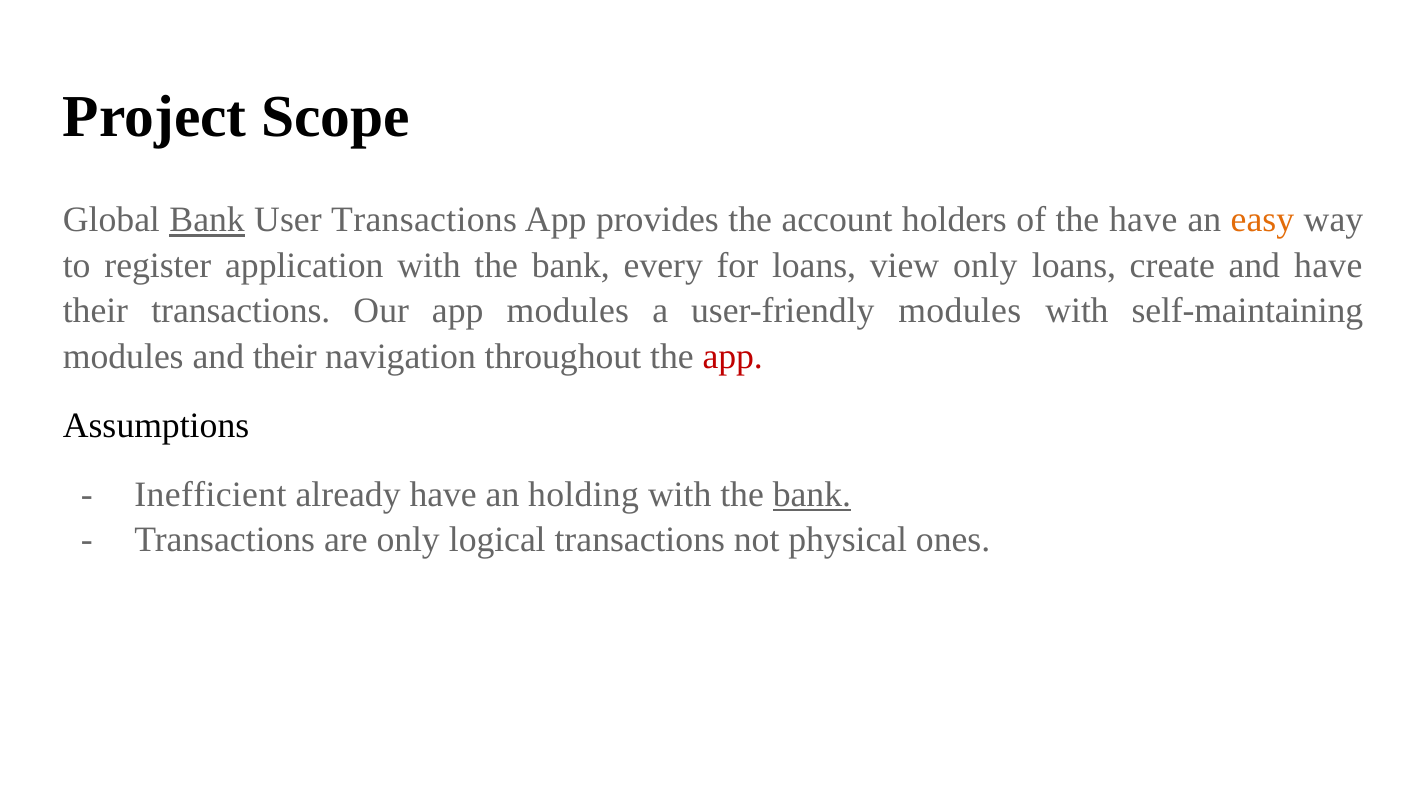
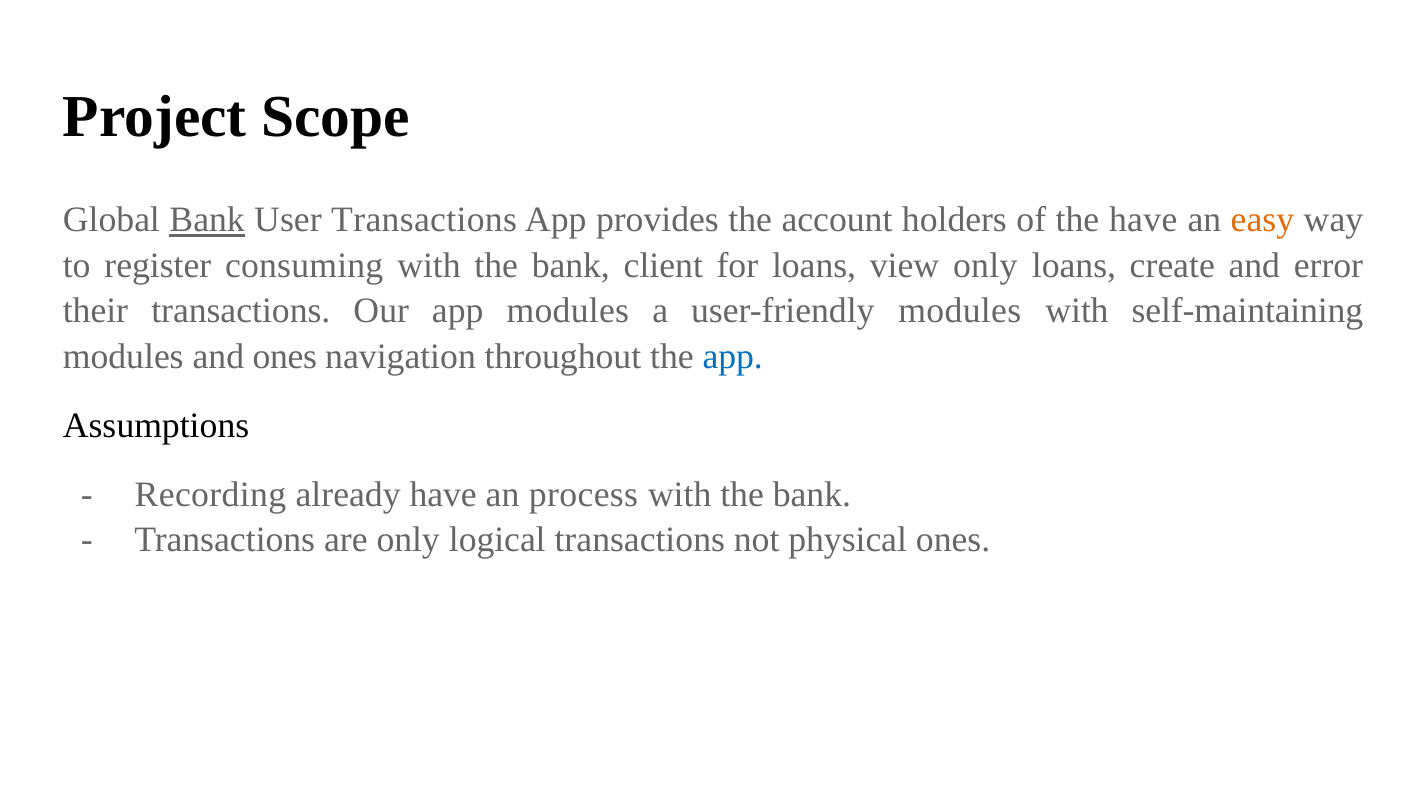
application: application -> consuming (304, 266)
every: every -> client (663, 266)
and have: have -> error (1328, 266)
and their: their -> ones (285, 357)
app colour: red -> blue (733, 357)
Inefficient: Inefficient -> Recording (210, 495)
holding: holding -> process (584, 495)
bank underline: present -> none (812, 495)
